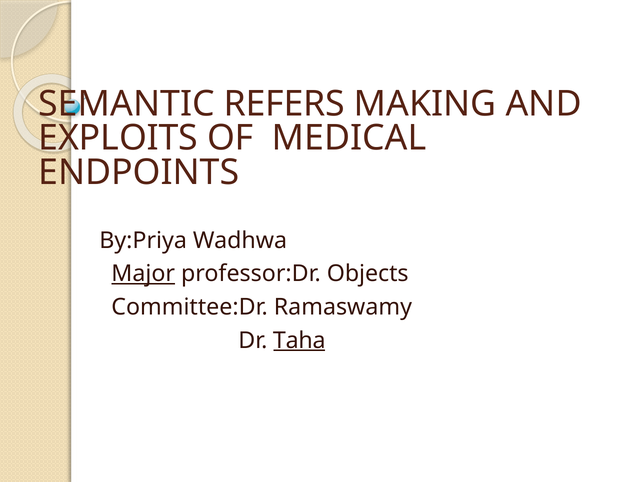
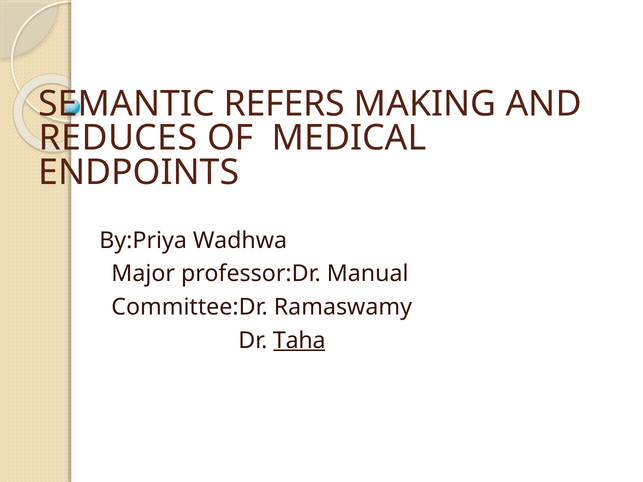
EXPLOITS: EXPLOITS -> REDUCES (118, 138)
Major underline: present -> none (143, 274)
Objects: Objects -> Manual (368, 274)
